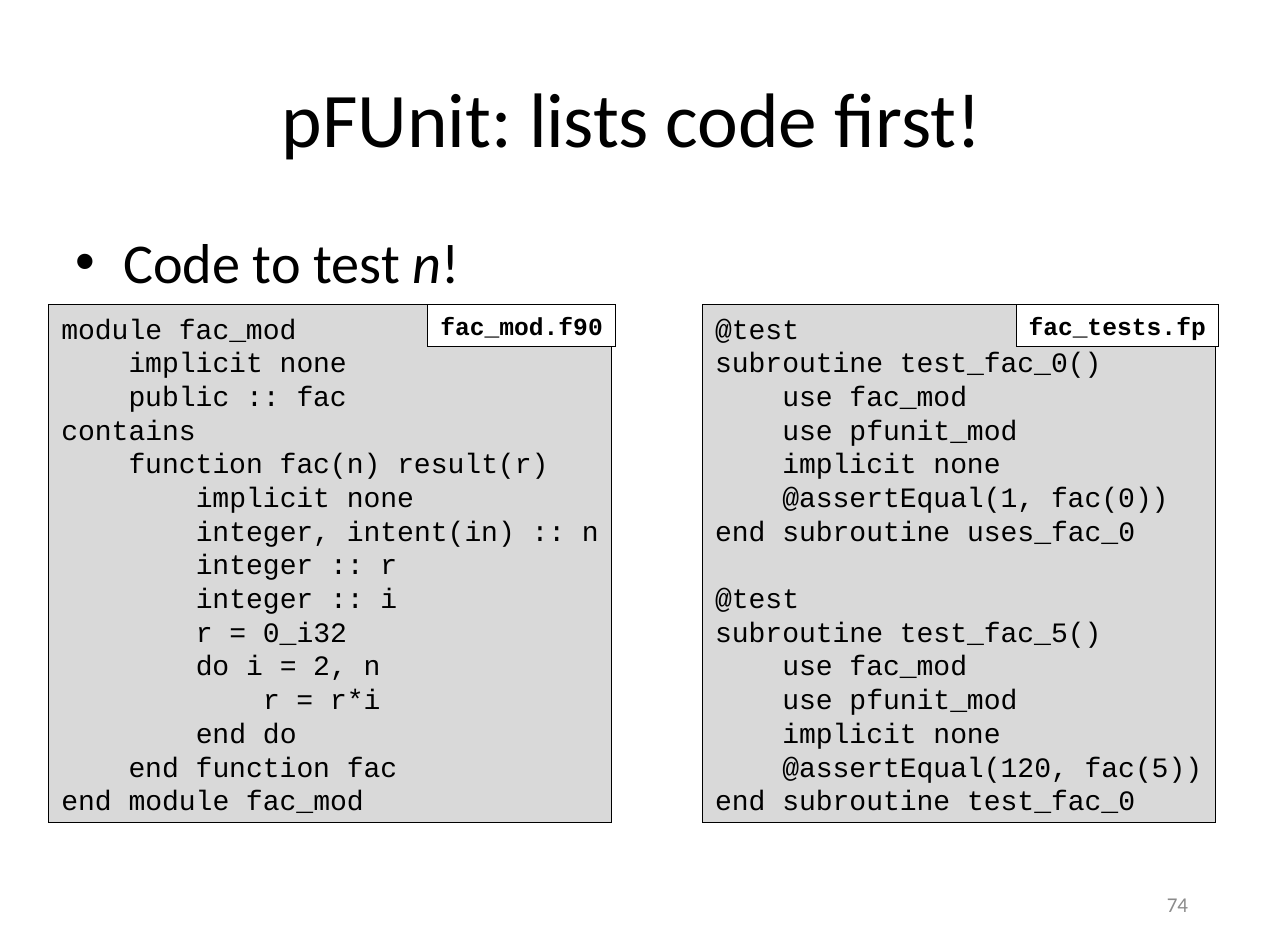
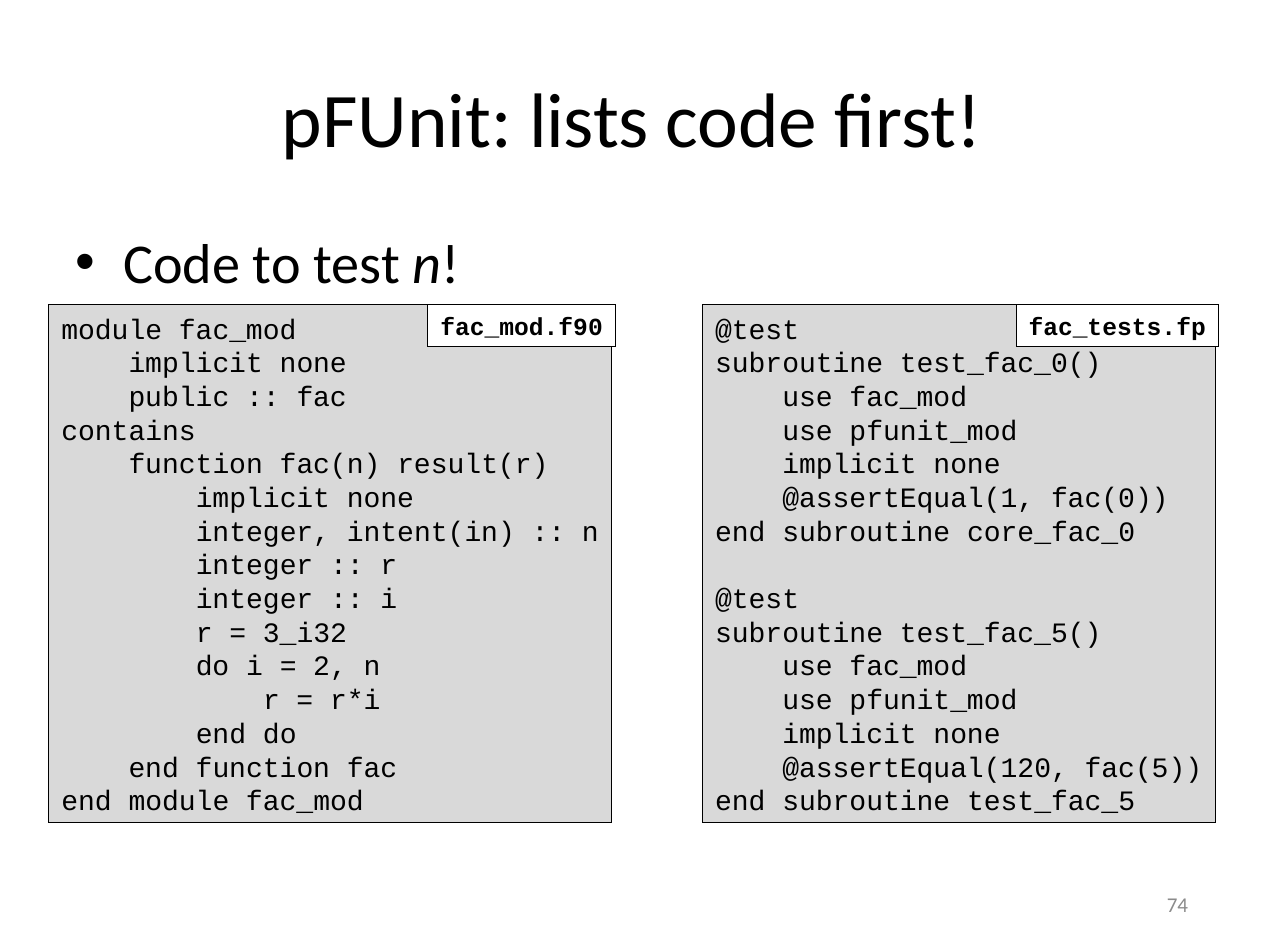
uses_fac_0: uses_fac_0 -> core_fac_0 (1051, 532)
0_i32: 0_i32 -> 3_i32 (305, 633)
test_fac_0: test_fac_0 -> test_fac_5 (1051, 801)
